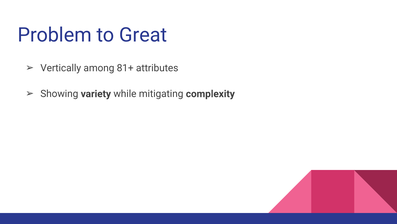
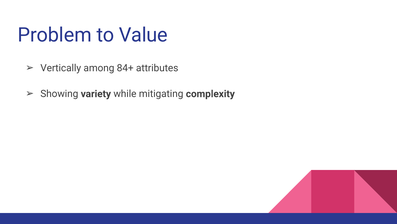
Great: Great -> Value (143, 35)
81+: 81+ -> 84+ (125, 68)
